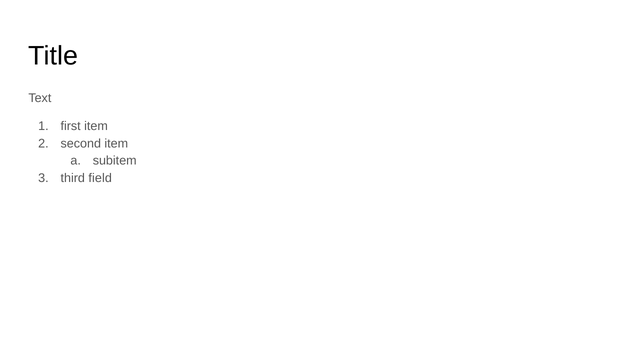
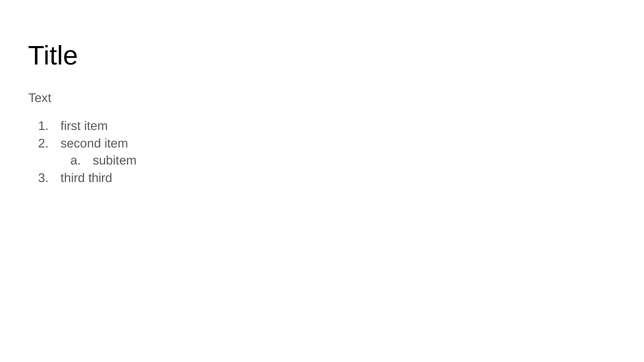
third field: field -> third (100, 178)
